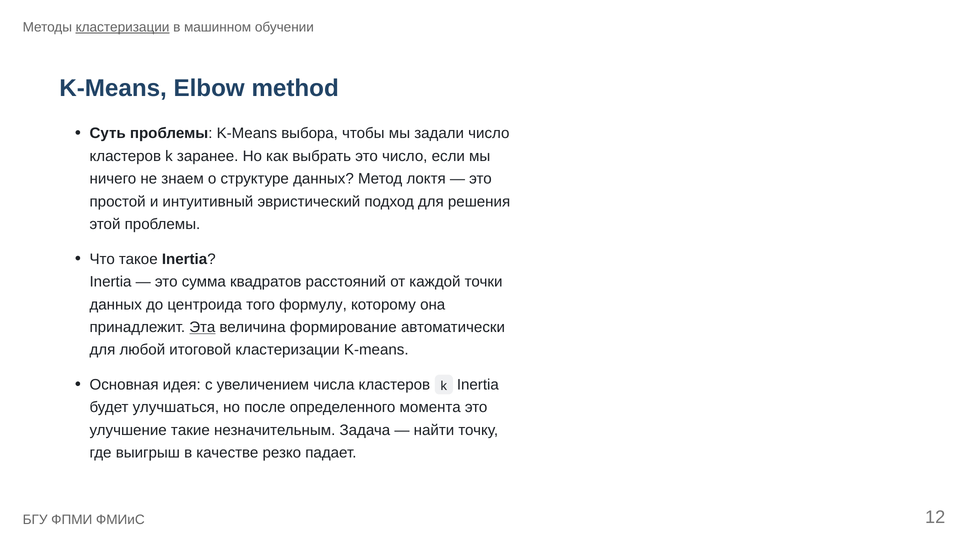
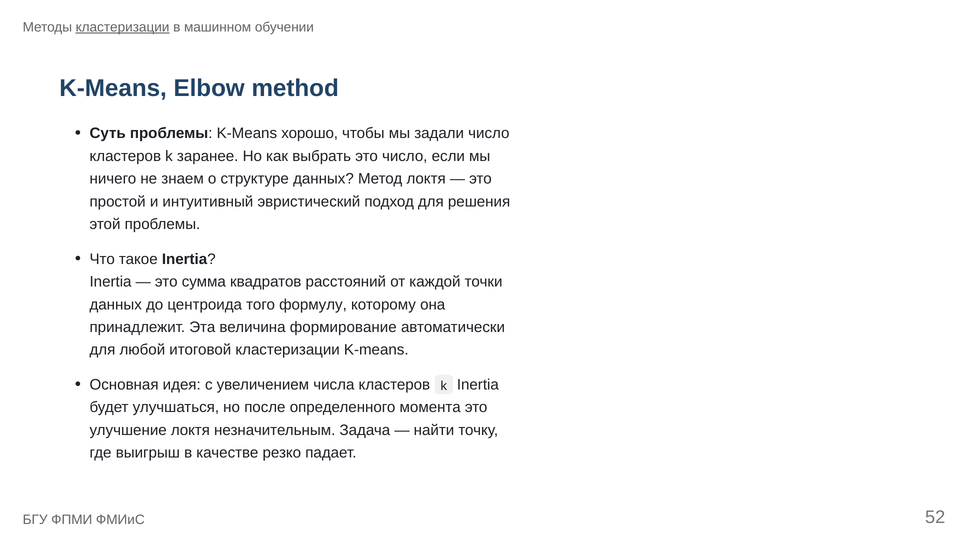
выбора: выбора -> хорошо (310, 133)
Эта underline: present -> none (202, 327)
улучшение такие: такие -> локтя (190, 430)
12: 12 -> 52 (935, 517)
